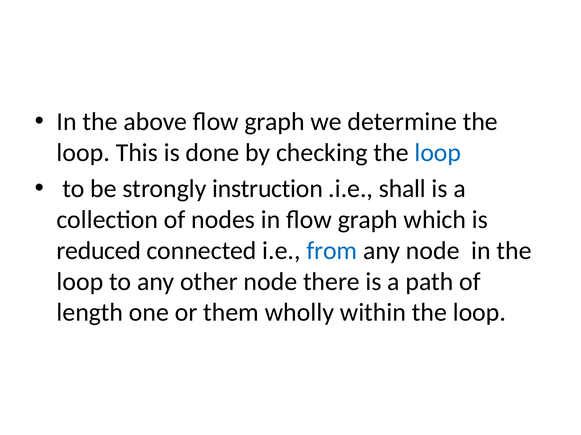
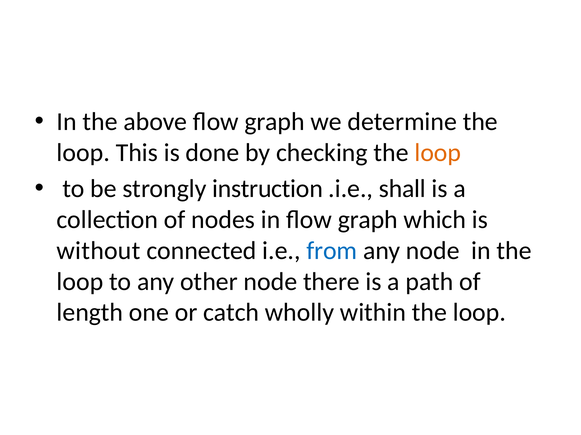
loop colour: blue -> orange (438, 153)
reduced: reduced -> without (99, 251)
them: them -> catch (231, 313)
